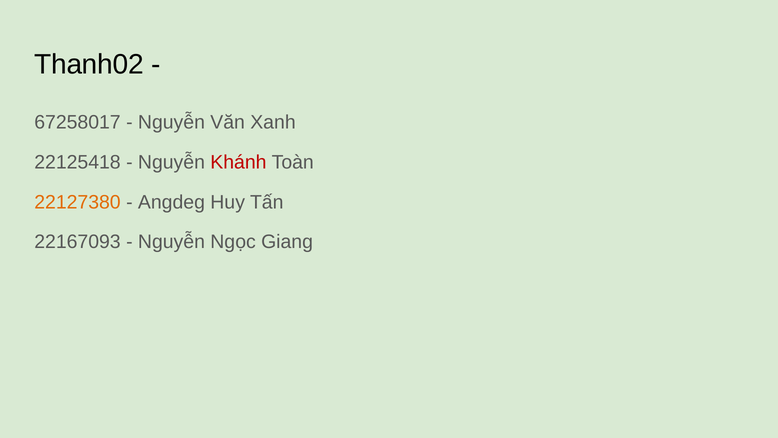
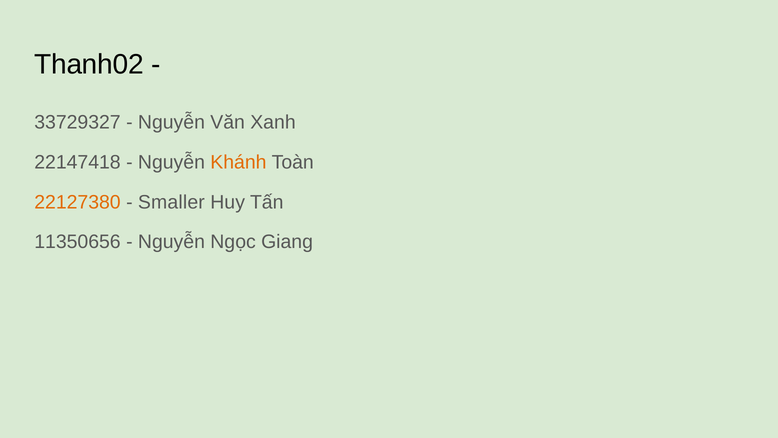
67258017: 67258017 -> 33729327 (77, 122)
22125418: 22125418 -> 22147418 (77, 162)
Khánh colour: red -> orange (238, 162)
Angdeg: Angdeg -> Smaller (171, 202)
22167093: 22167093 -> 11350656 (77, 242)
